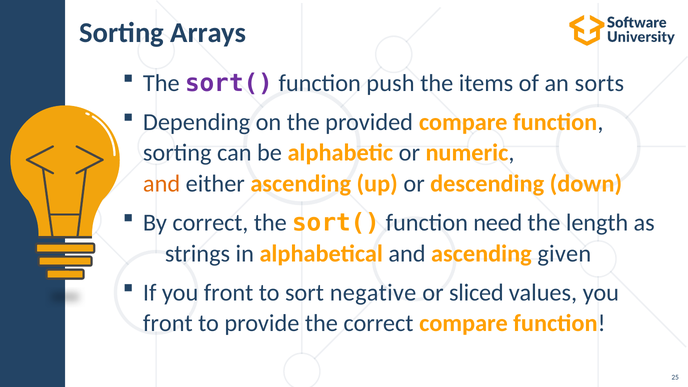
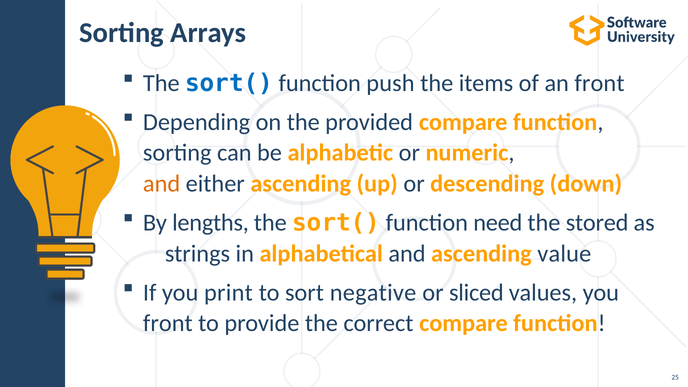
sort( colour: purple -> blue (229, 83)
an sorts: sorts -> front (599, 83)
By correct: correct -> lengths (211, 223)
length: length -> stored (597, 223)
given: given -> value (564, 254)
If you front: front -> print (228, 293)
